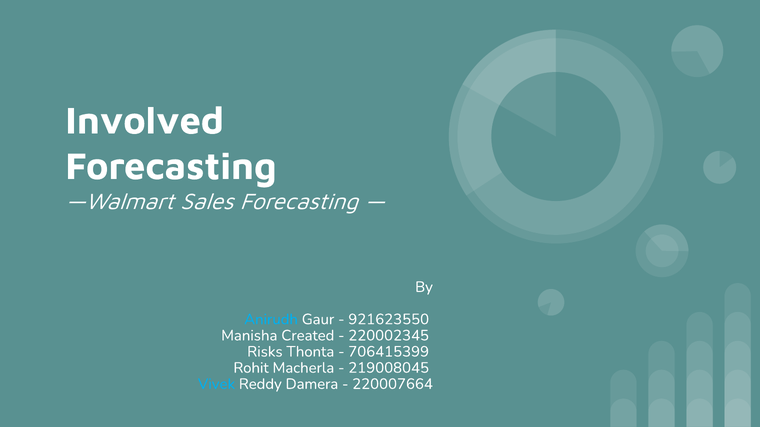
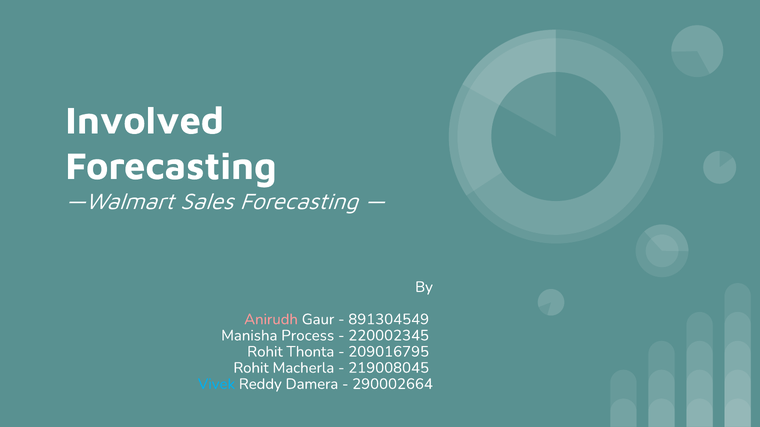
Anirudh colour: light blue -> pink (271, 320)
921623550: 921623550 -> 891304549 (389, 320)
Created: Created -> Process (308, 336)
Risks: Risks -> Rohit (265, 352)
706415399: 706415399 -> 209016795 (389, 352)
220007664: 220007664 -> 290002664 (393, 384)
